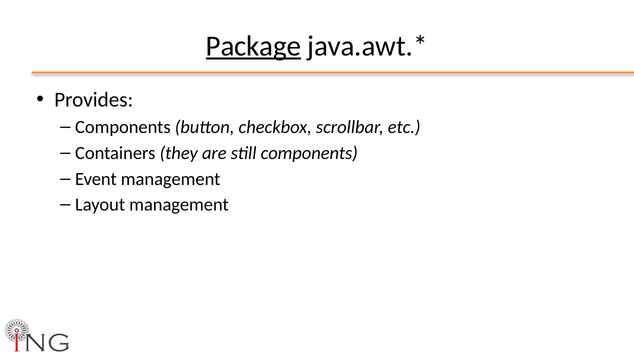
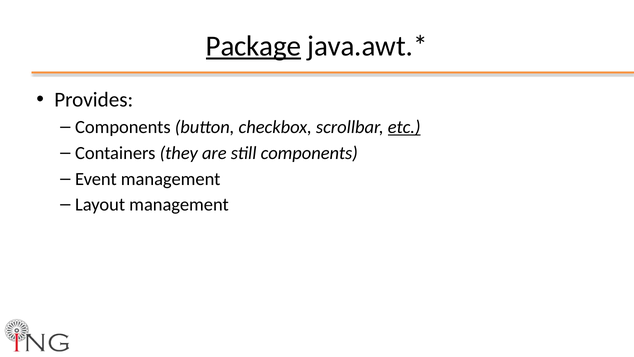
etc underline: none -> present (404, 127)
